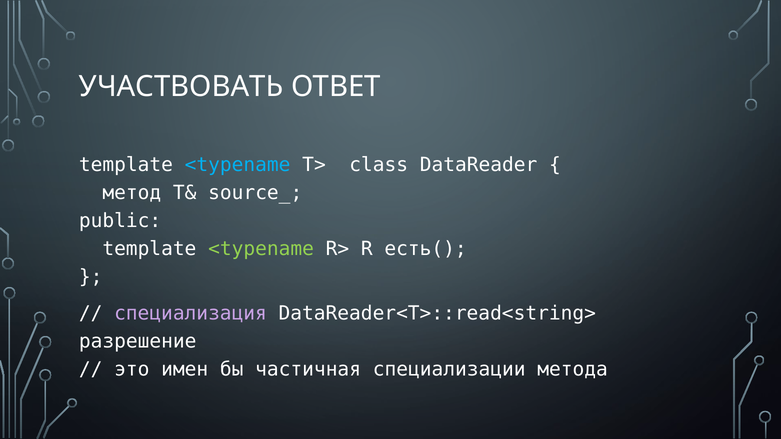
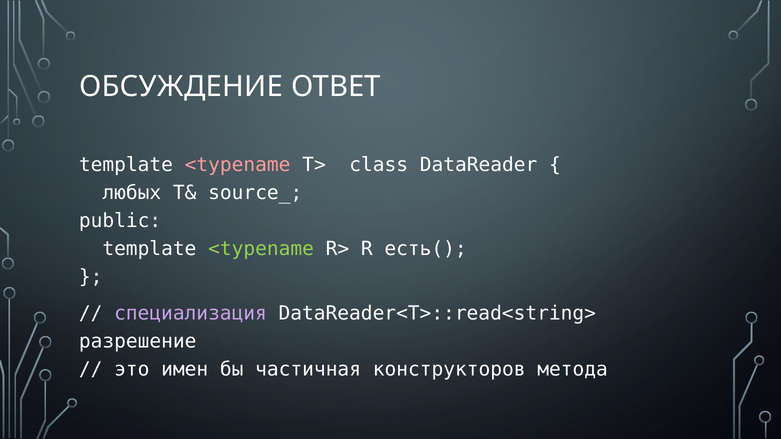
УЧАСТВОВАТЬ: УЧАСТВОВАТЬ -> ОБСУЖДЕНИЕ (181, 87)
<typename colour: light blue -> pink (238, 165)
метод: метод -> любых (132, 193)
специализации: специализации -> конструкторов (449, 370)
